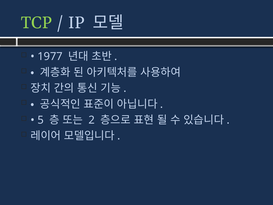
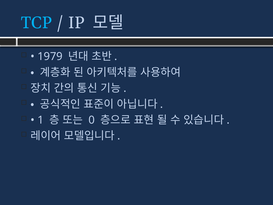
TCP colour: light green -> light blue (37, 23)
1977: 1977 -> 1979 (50, 56)
5: 5 -> 1 (41, 120)
2: 2 -> 0 (92, 120)
